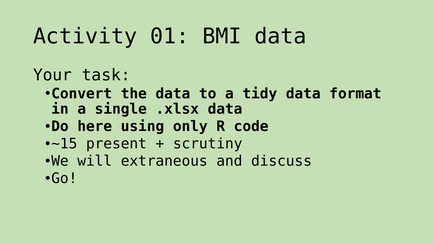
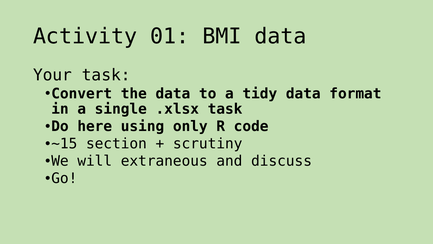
.xlsx data: data -> task (225, 109)
present: present -> section (116, 144)
